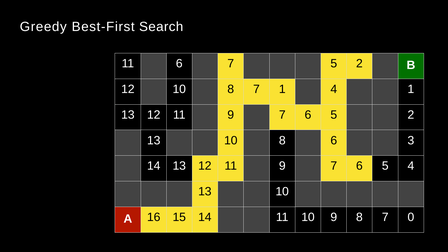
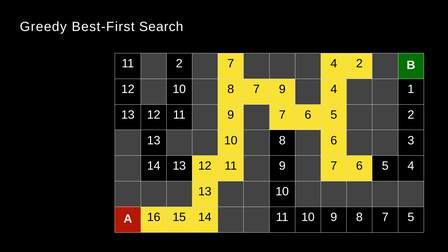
11 6: 6 -> 2 (179, 64)
7 5: 5 -> 4 (334, 64)
7 1: 1 -> 9 (282, 89)
7 0: 0 -> 5 (411, 217)
